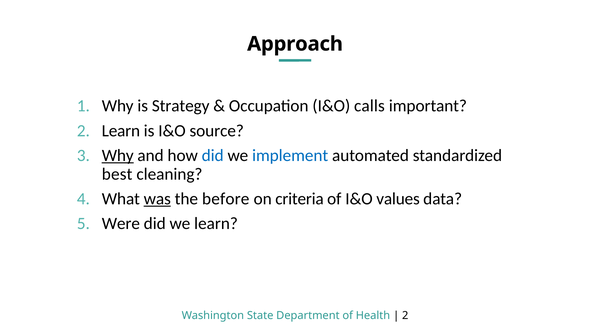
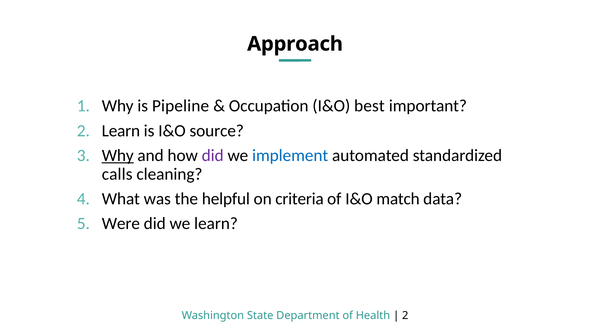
Strategy: Strategy -> Pipeline (181, 106)
calls: calls -> best (369, 106)
did colour: blue -> purple (213, 155)
best: best -> calls (117, 174)
was underline: present -> none (157, 199)
before: before -> helpful (226, 199)
values: values -> match (398, 199)
